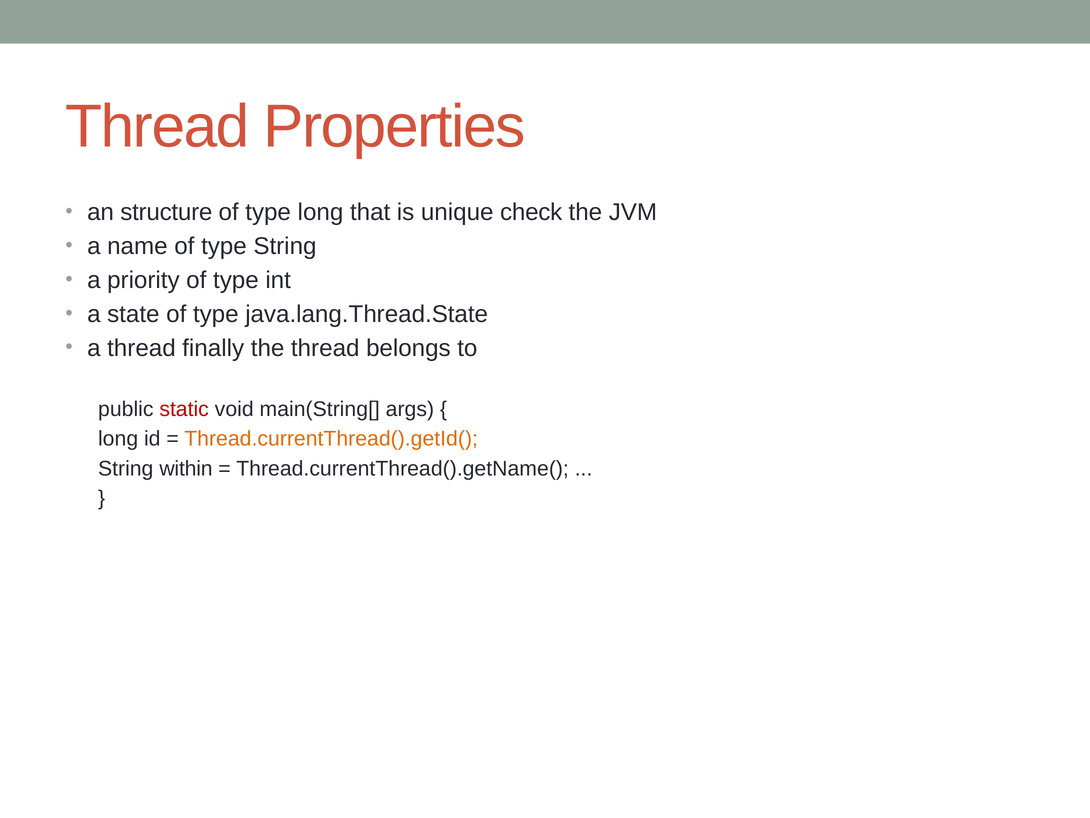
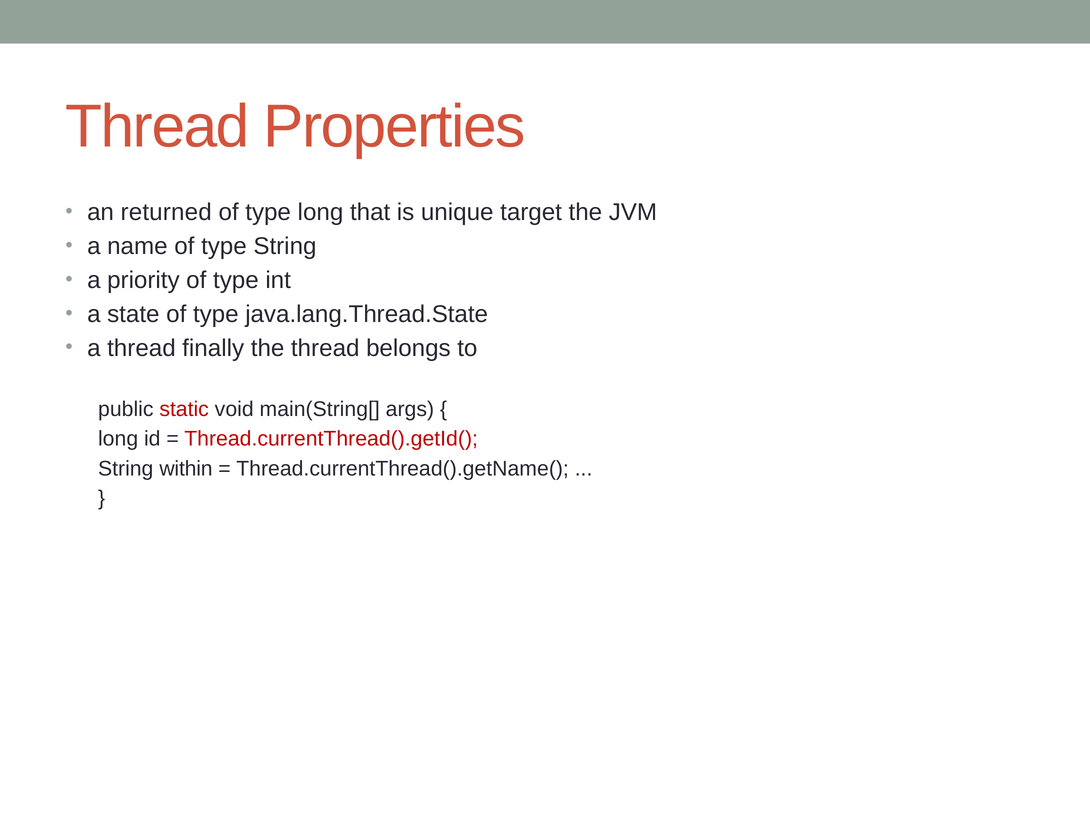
structure: structure -> returned (166, 212)
check: check -> target (531, 212)
Thread.currentThread().getId( colour: orange -> red (331, 439)
